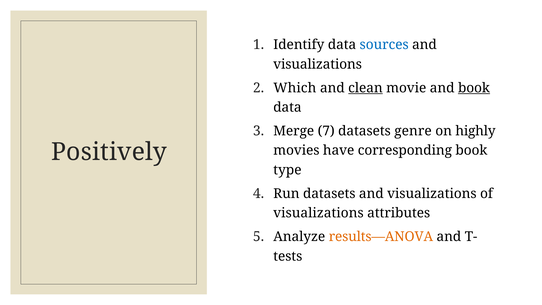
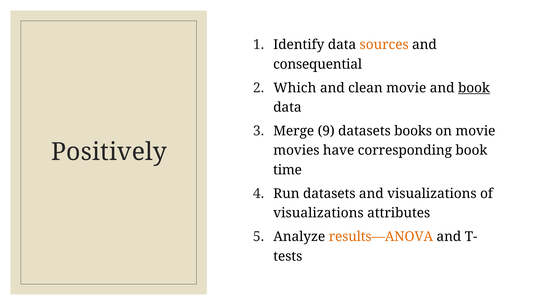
sources colour: blue -> orange (384, 45)
visualizations: visualizations -> consequential (318, 64)
clean underline: present -> none (365, 88)
7: 7 -> 9 (326, 131)
genre: genre -> books (413, 131)
on highly: highly -> movie (475, 131)
type: type -> time (288, 170)
